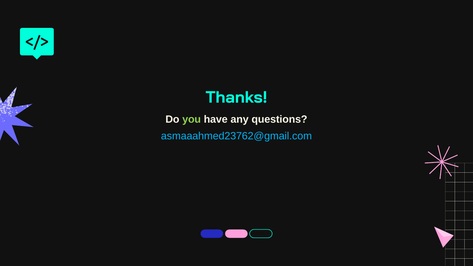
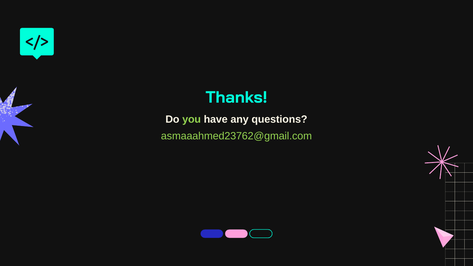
asmaaahmed23762@gmail.com colour: light blue -> light green (236, 136)
